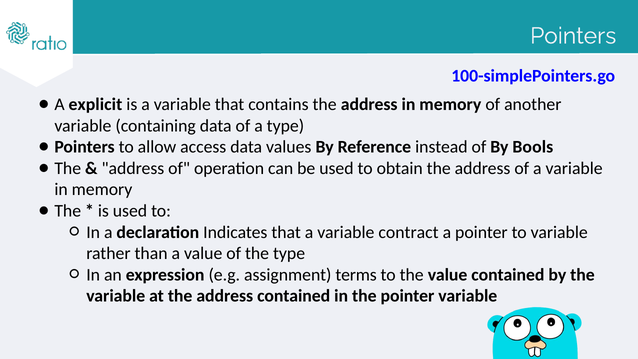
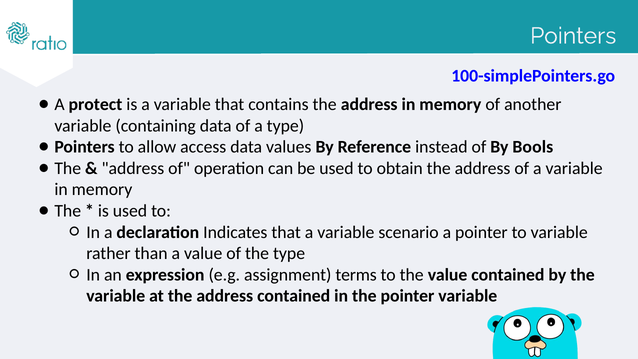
explicit: explicit -> protect (95, 105)
contract: contract -> scenario (409, 232)
